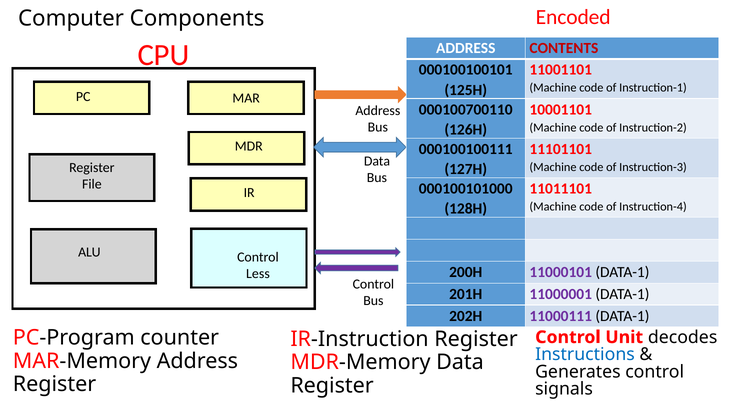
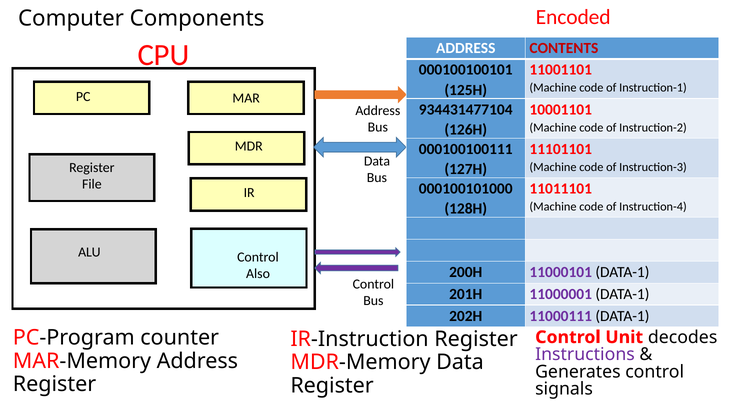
000100700110: 000100700110 -> 934431477104 (466, 109)
Less: Less -> Also (258, 274)
Instructions colour: blue -> purple (585, 354)
